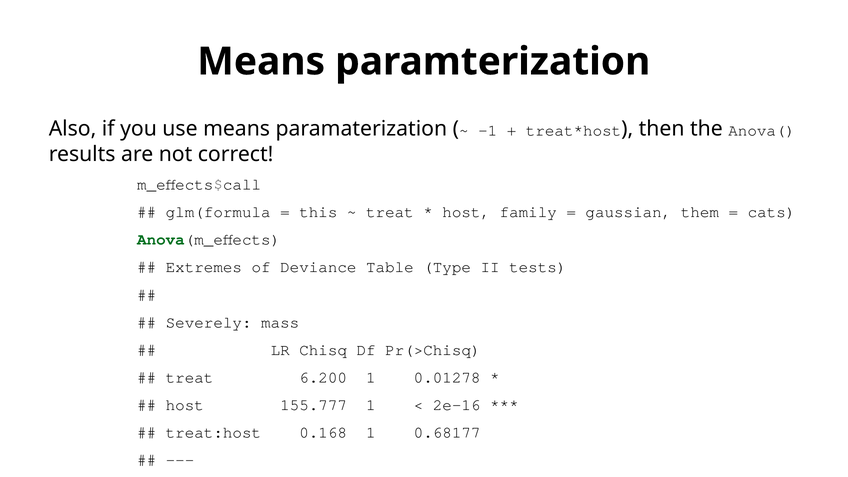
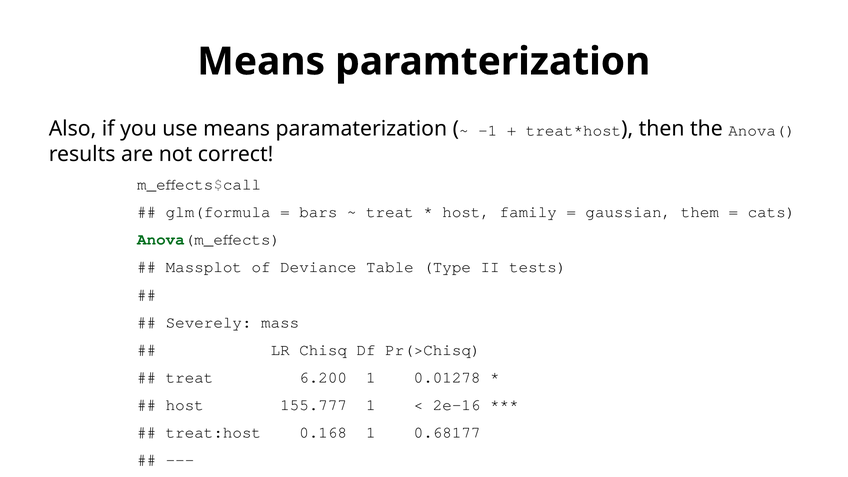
this: this -> bars (318, 212)
Extremes: Extremes -> Massplot (204, 267)
